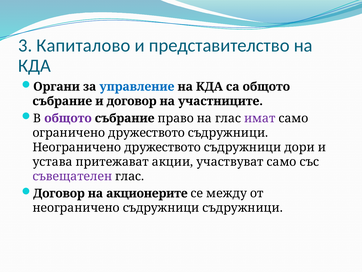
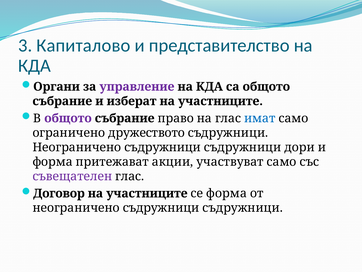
управление colour: blue -> purple (137, 86)
и договор: договор -> изберат (132, 101)
имат colour: purple -> blue (260, 118)
дружеството: дружеството -> съдружници (163, 147)
устава: устава -> форма (53, 161)
акционерите: акционерите -> участниците (147, 193)
се между: между -> форма (227, 193)
